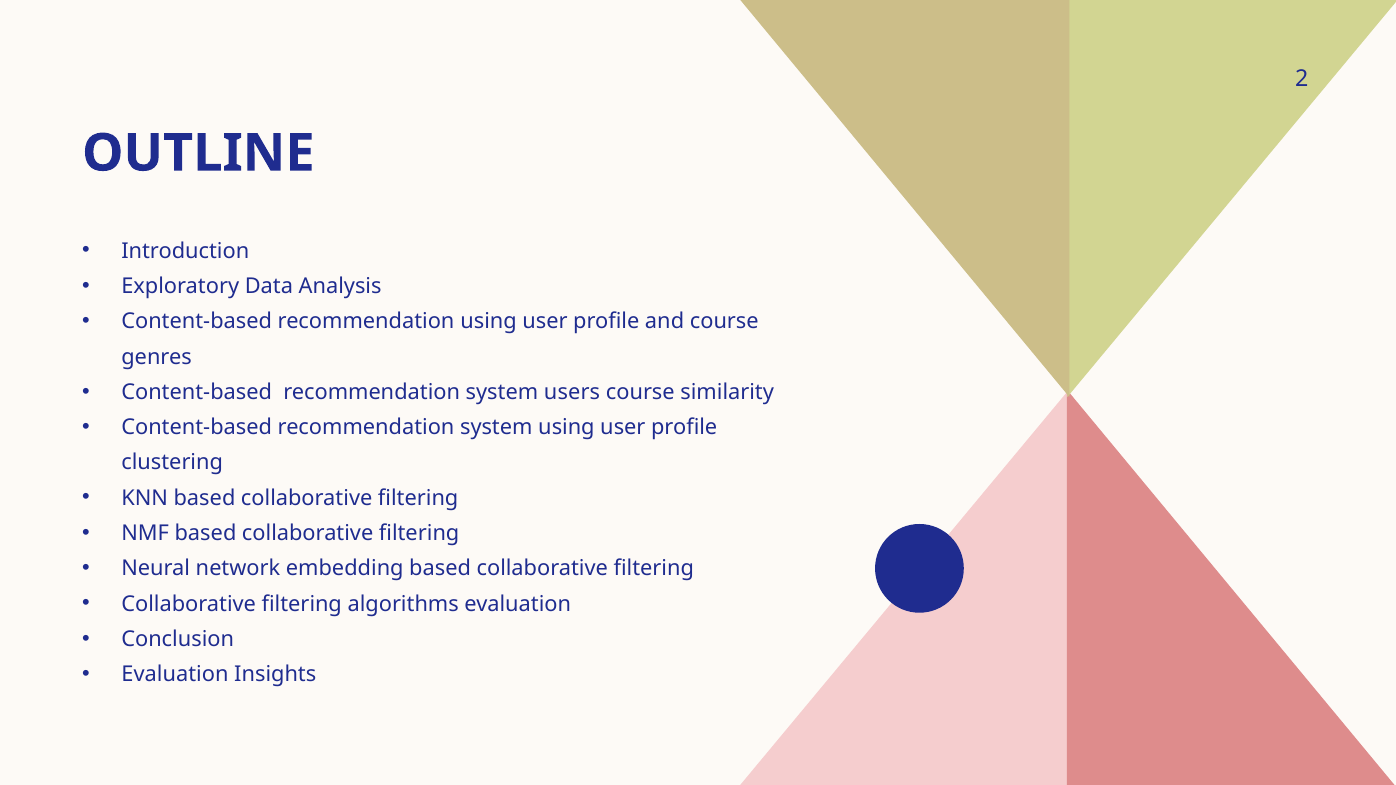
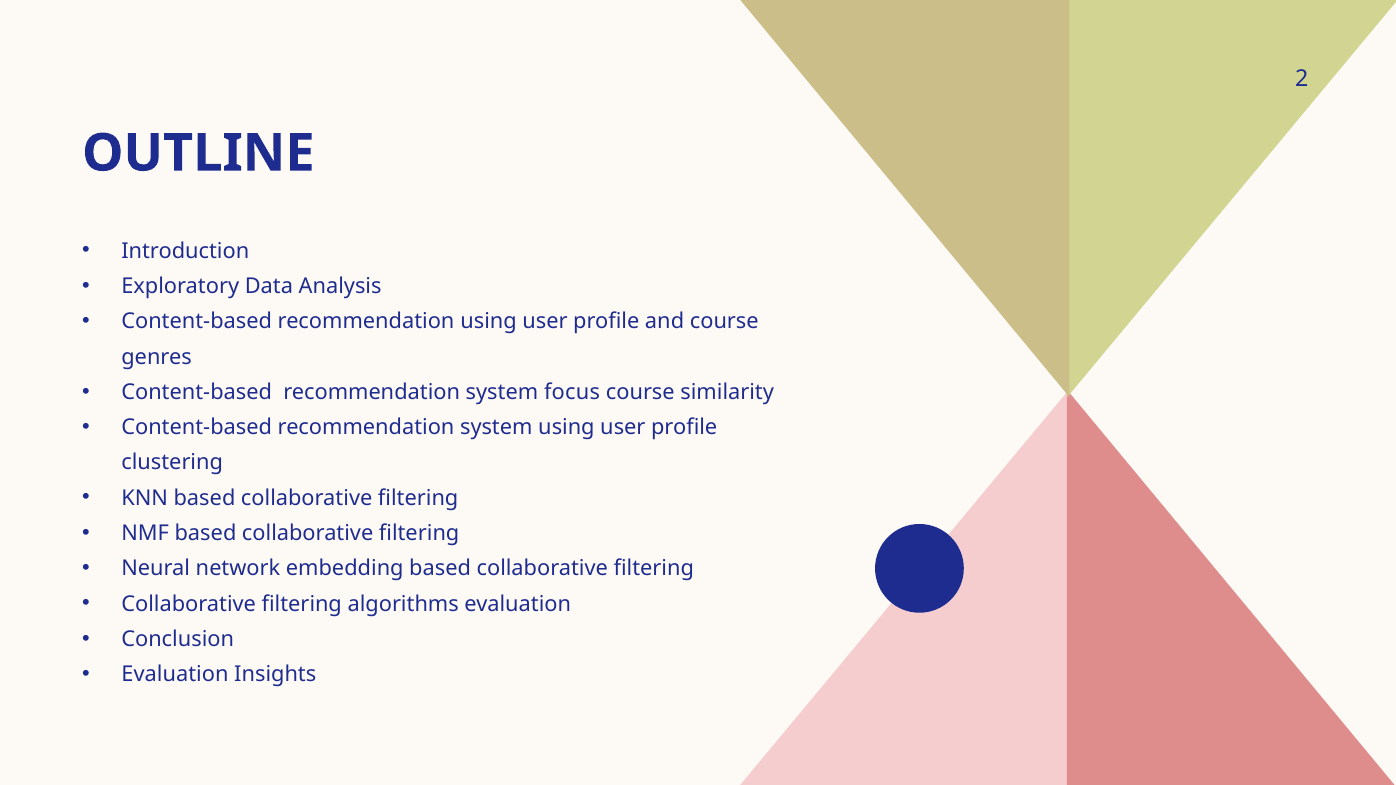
users: users -> focus (572, 392)
